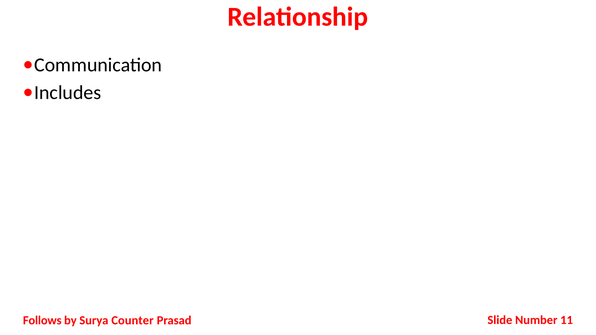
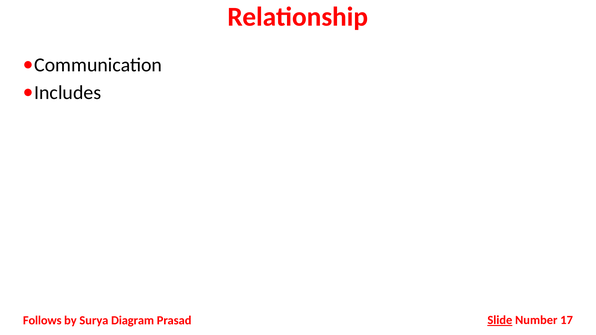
Counter: Counter -> Diagram (133, 321)
Slide underline: none -> present (500, 320)
11: 11 -> 17 (567, 320)
